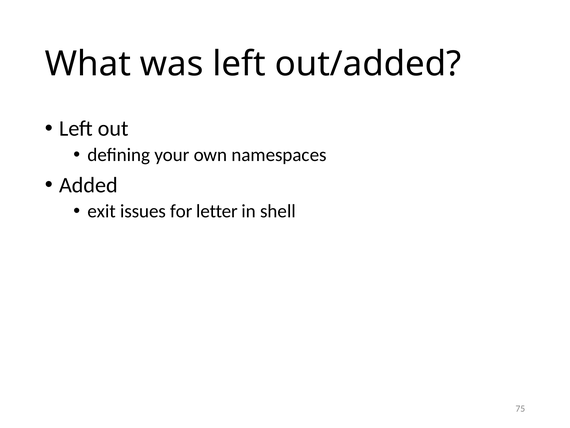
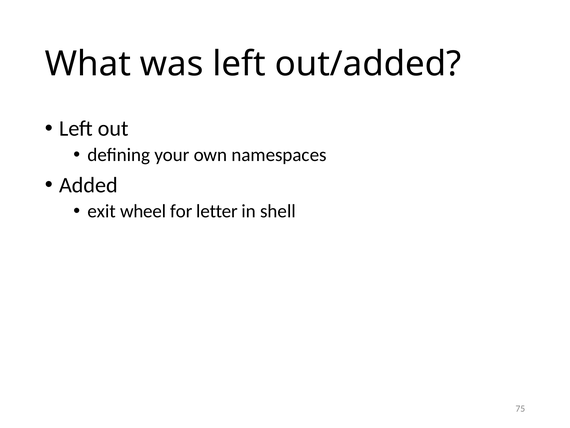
issues: issues -> wheel (143, 211)
